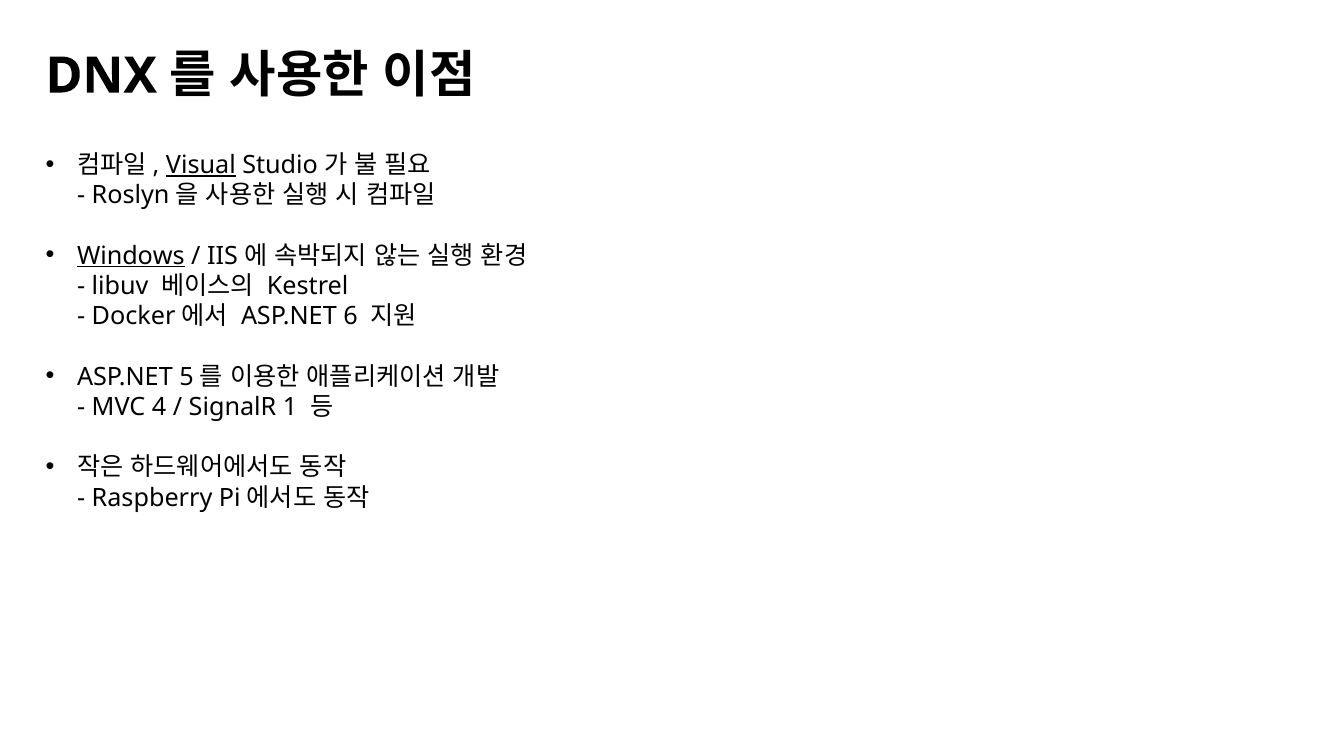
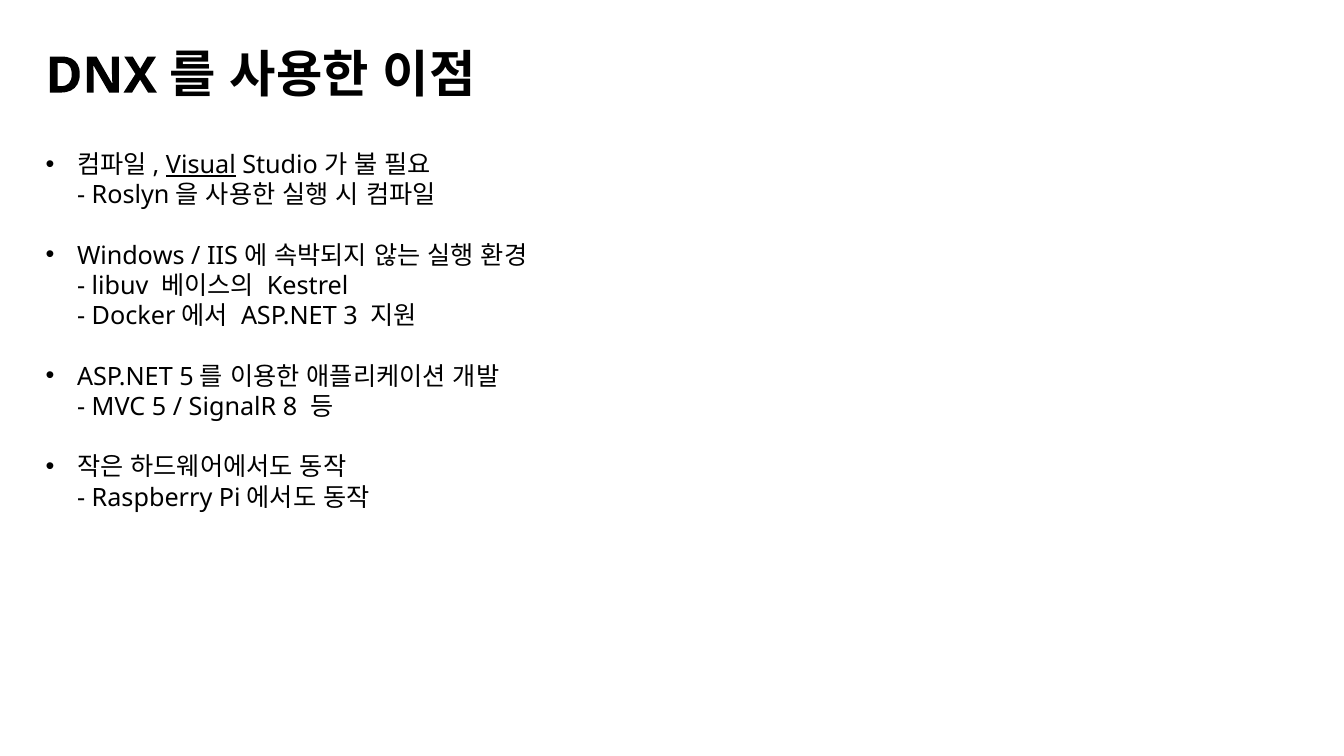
Windows underline: present -> none (131, 256)
6: 6 -> 3 (350, 316)
4: 4 -> 5 (159, 407)
1: 1 -> 8 (290, 407)
